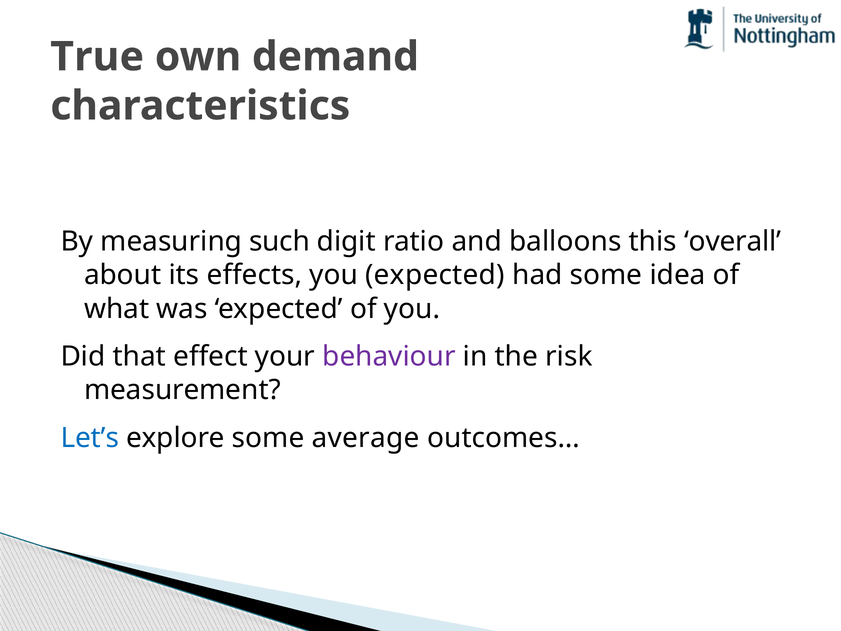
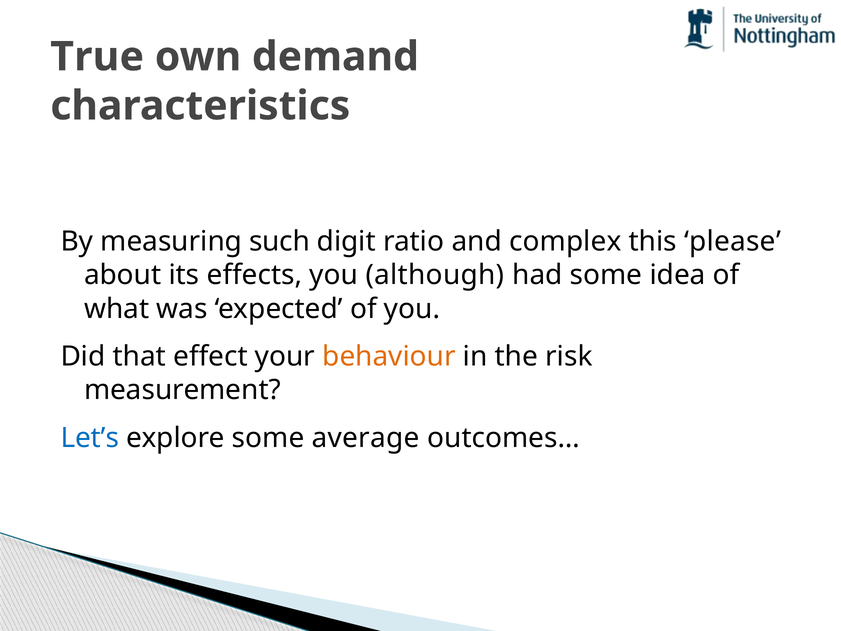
balloons: balloons -> complex (565, 241)
overall: overall -> please (733, 241)
you expected: expected -> although (435, 275)
behaviour colour: purple -> orange (389, 356)
